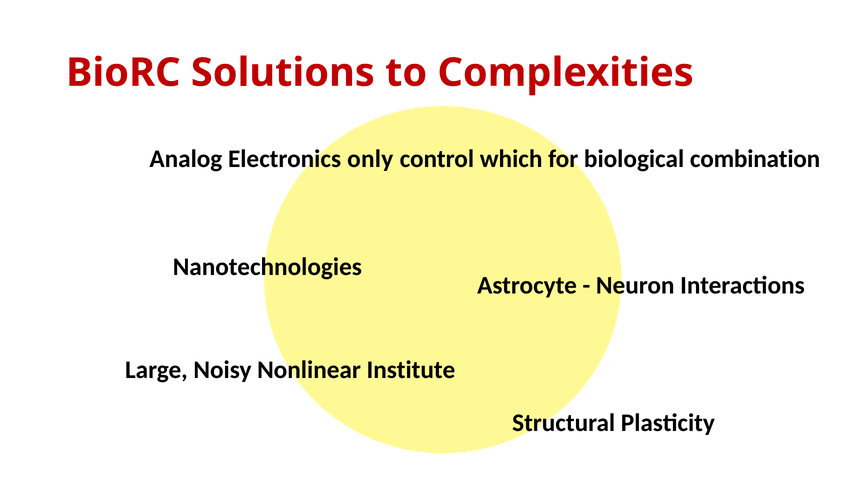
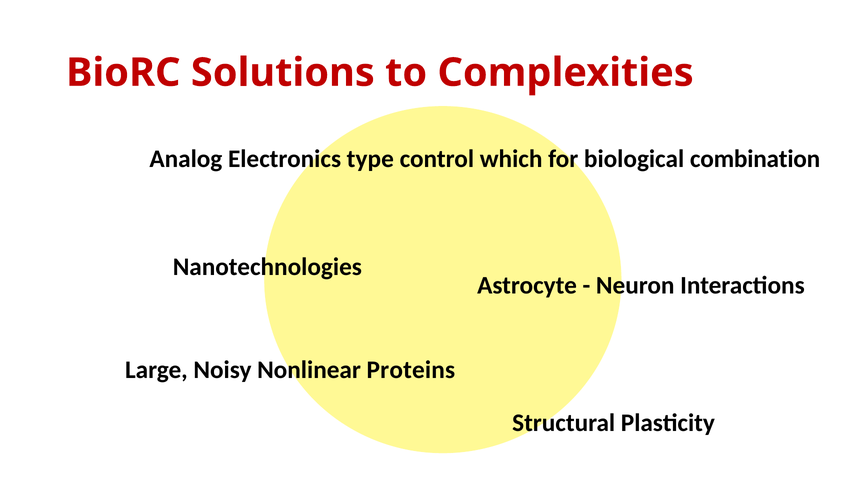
only: only -> type (370, 159)
Institute: Institute -> Proteins (411, 370)
